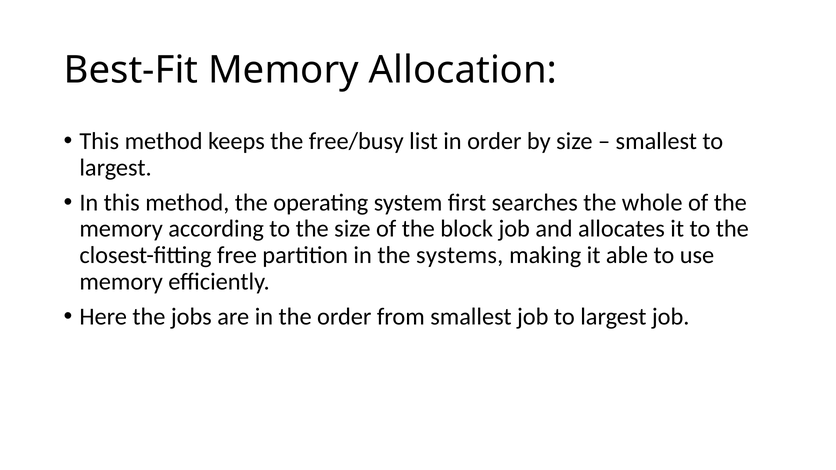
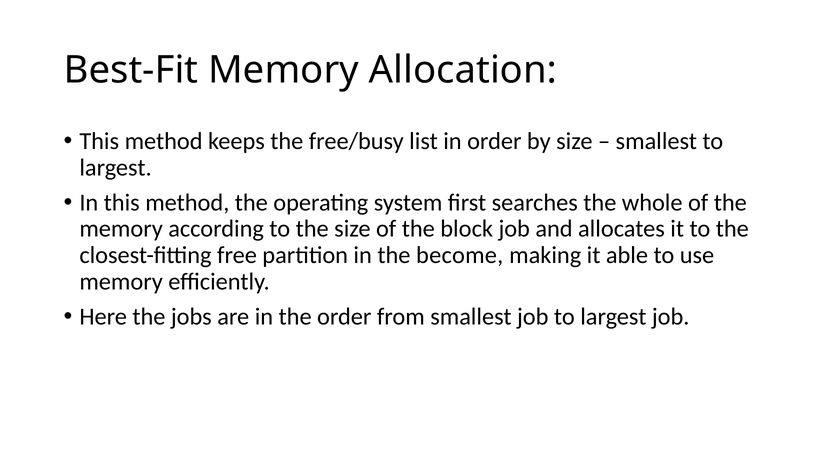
systems: systems -> become (460, 255)
